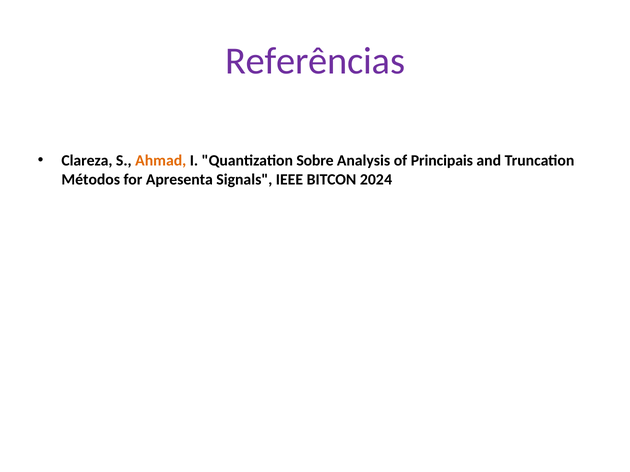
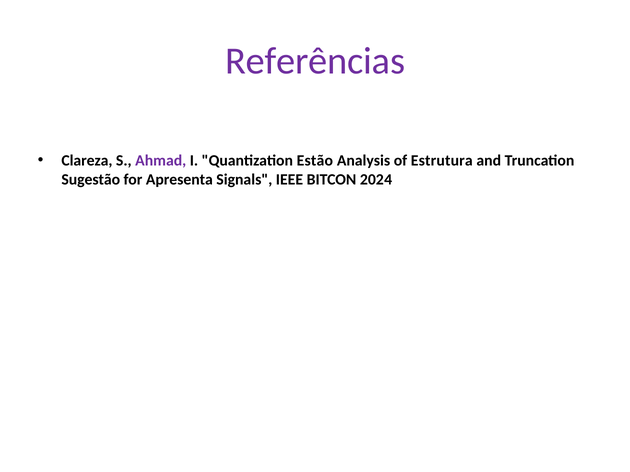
Ahmad colour: orange -> purple (161, 161)
Sobre: Sobre -> Estão (315, 161)
Principais: Principais -> Estrutura (442, 161)
Métodos: Métodos -> Sugestão (91, 180)
